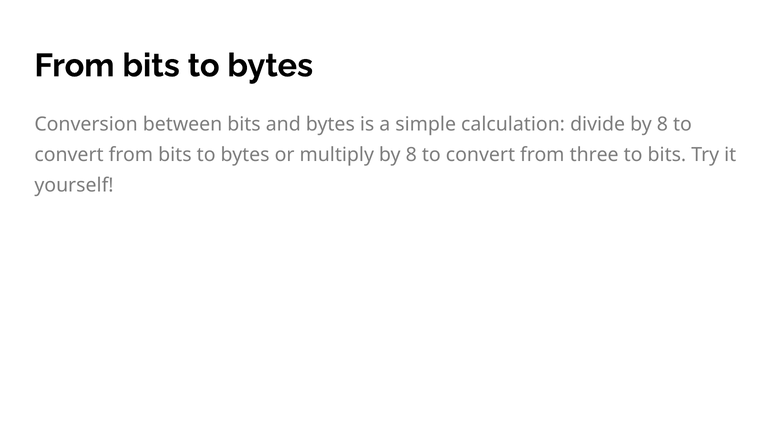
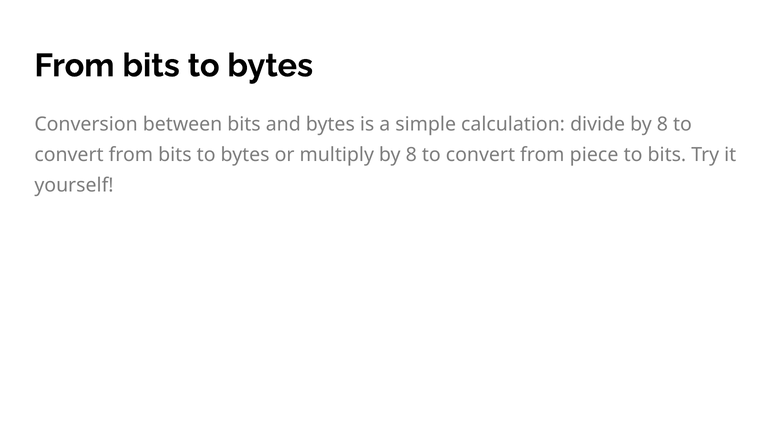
three: three -> piece (594, 155)
